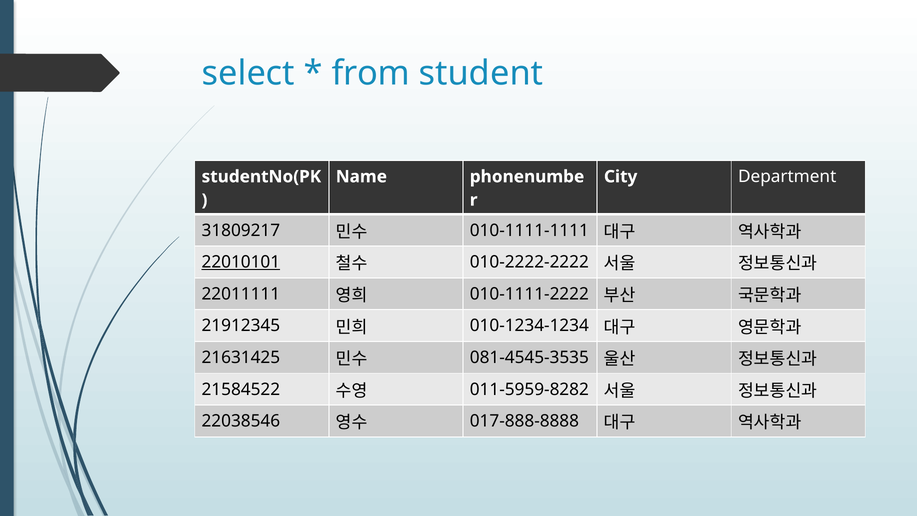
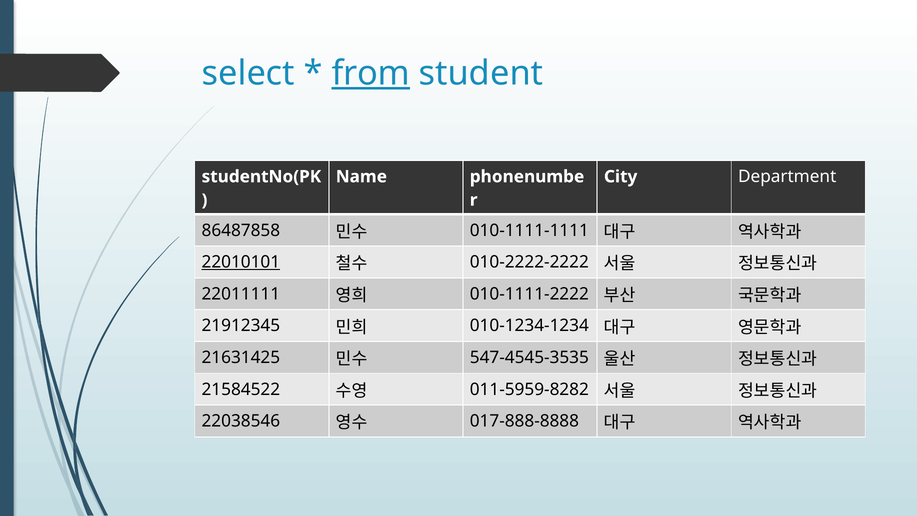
from underline: none -> present (371, 73)
31809217: 31809217 -> 86487858 (241, 230)
081-4545-3535: 081-4545-3535 -> 547-4545-3535 (529, 357)
